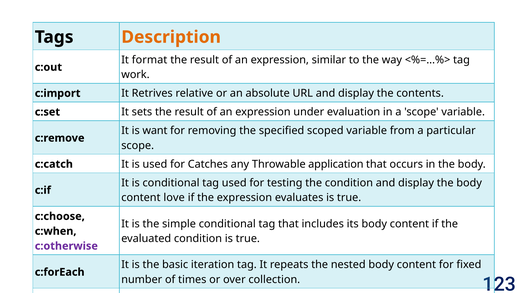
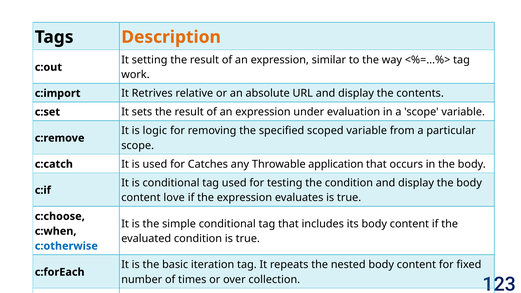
format: format -> setting (150, 60)
want: want -> logic (155, 131)
c:otherwise colour: purple -> blue (66, 246)
